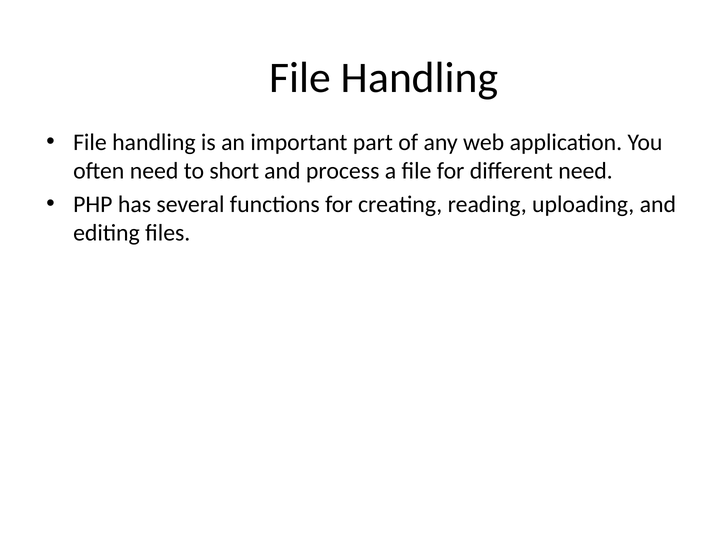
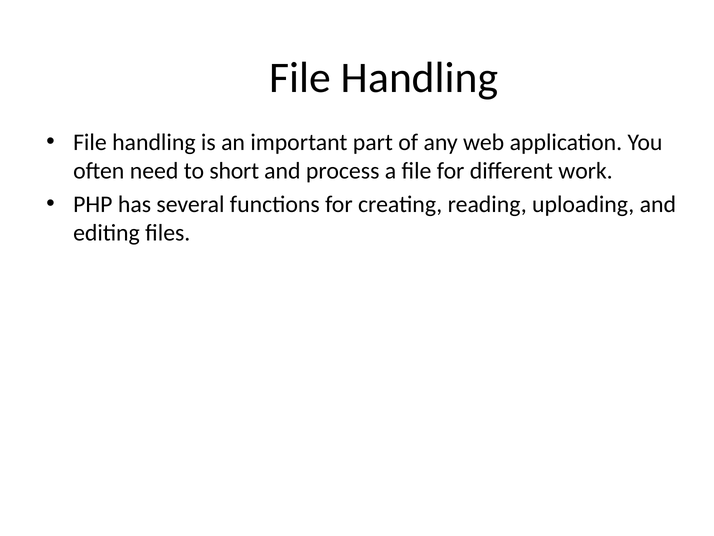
different need: need -> work (586, 171)
